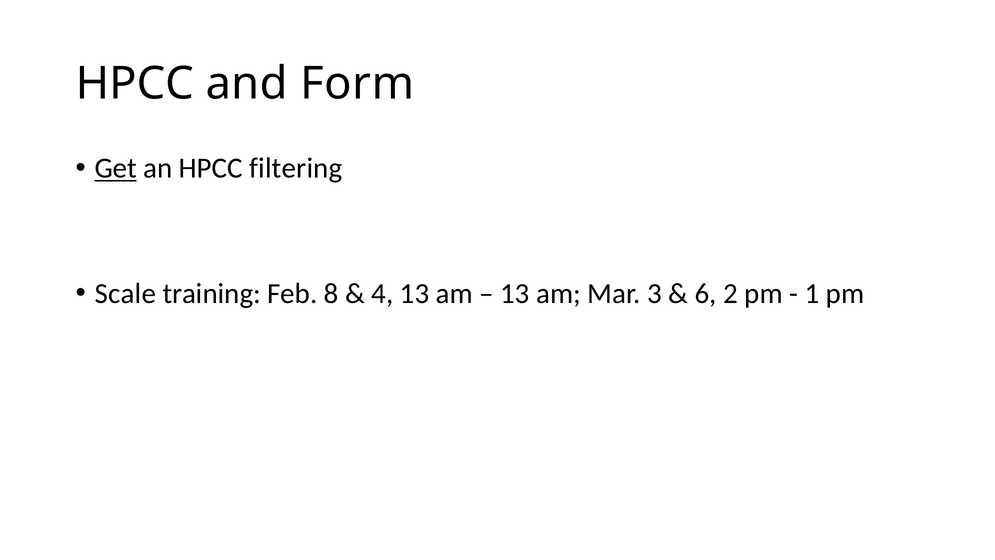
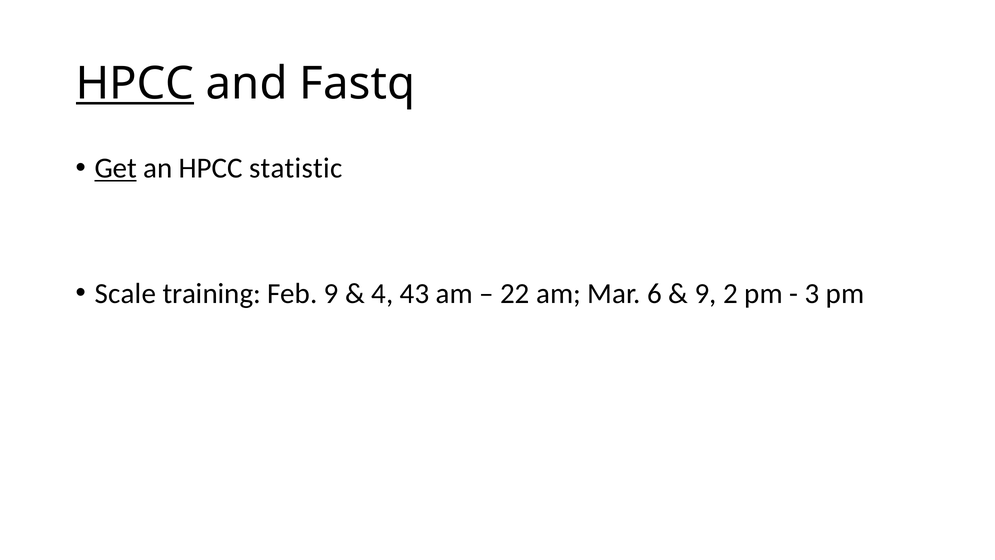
HPCC underline: none -> present (135, 84)
Form: Form -> Fastq (357, 84)
filtering: filtering -> statistic (296, 168)
Feb 8: 8 -> 9 (331, 293)
4 13: 13 -> 43 (415, 293)
13: 13 -> 22 (515, 293)
3: 3 -> 6 (654, 293)
6: 6 -> 9 (706, 293)
1: 1 -> 3 (812, 293)
